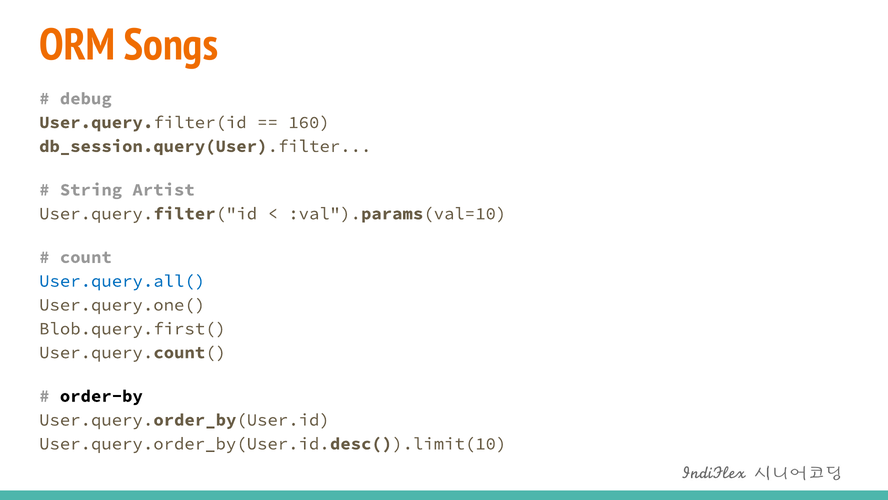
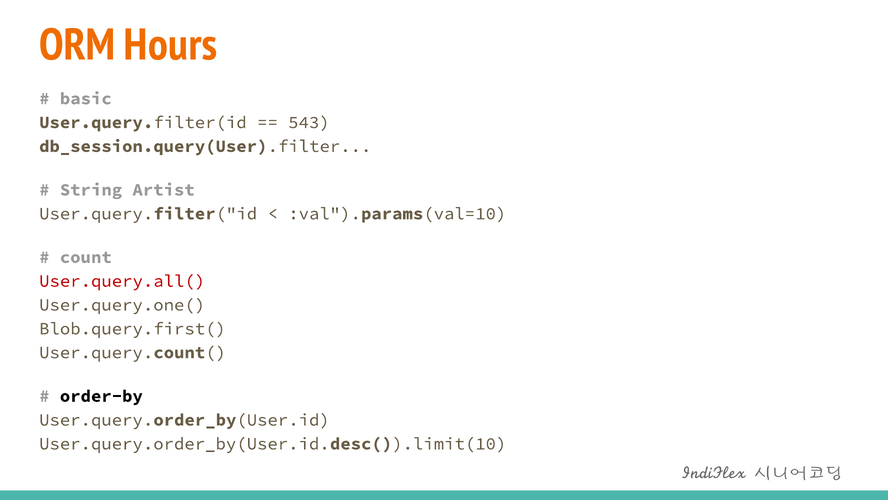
Songs: Songs -> Hours (171, 45)
debug: debug -> basic (86, 98)
160: 160 -> 543 (309, 122)
User.query.all( colour: blue -> red (122, 281)
